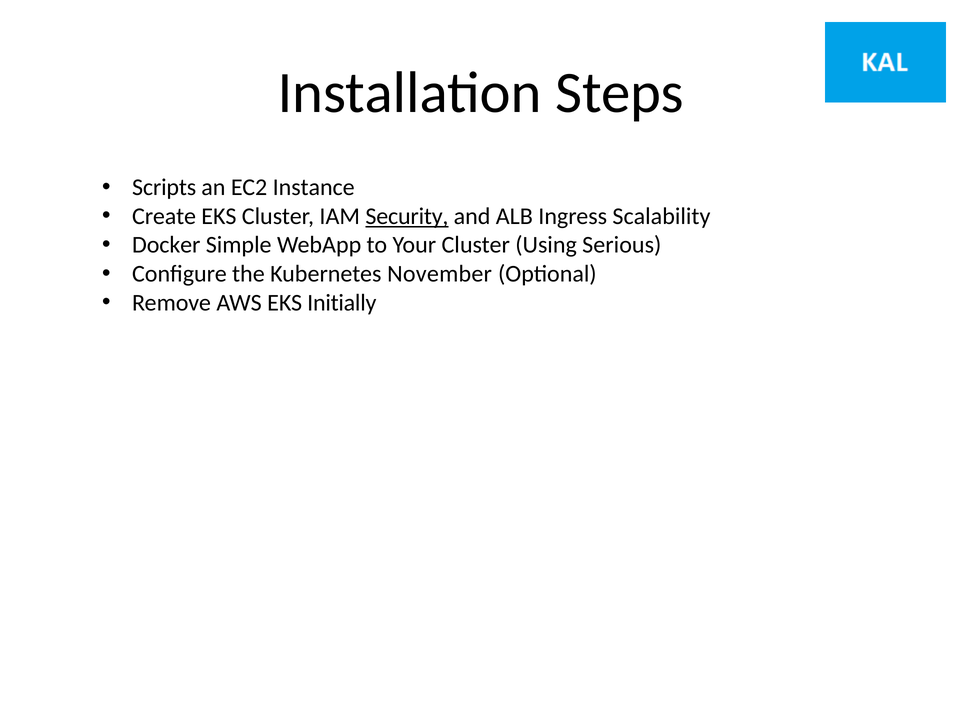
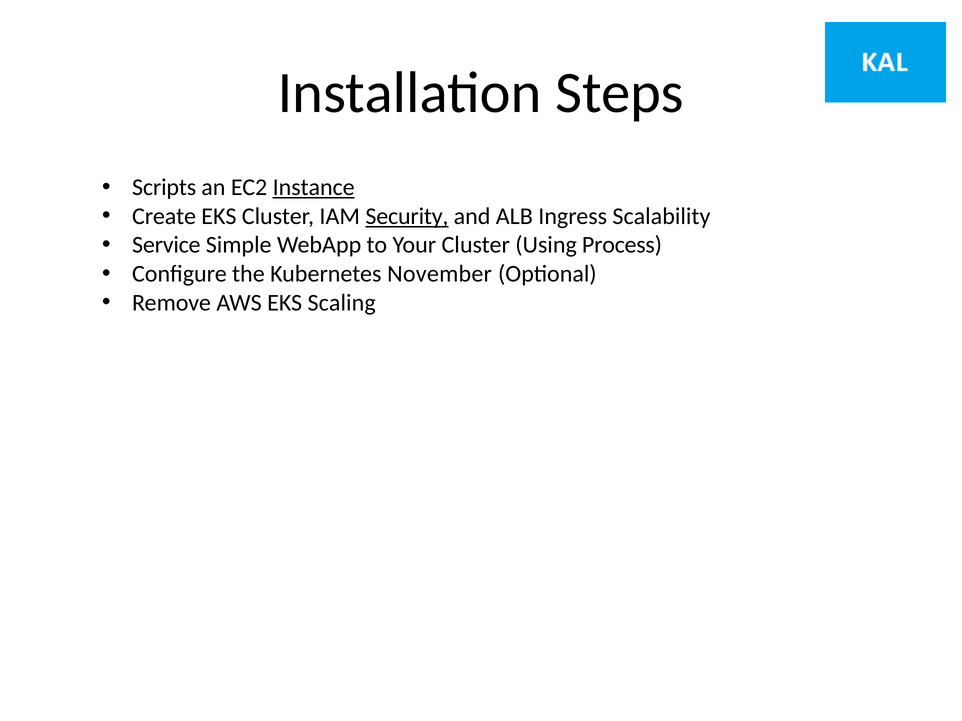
Instance underline: none -> present (314, 187)
Docker: Docker -> Service (166, 245)
Serious: Serious -> Process (622, 245)
Initially: Initially -> Scaling (342, 303)
